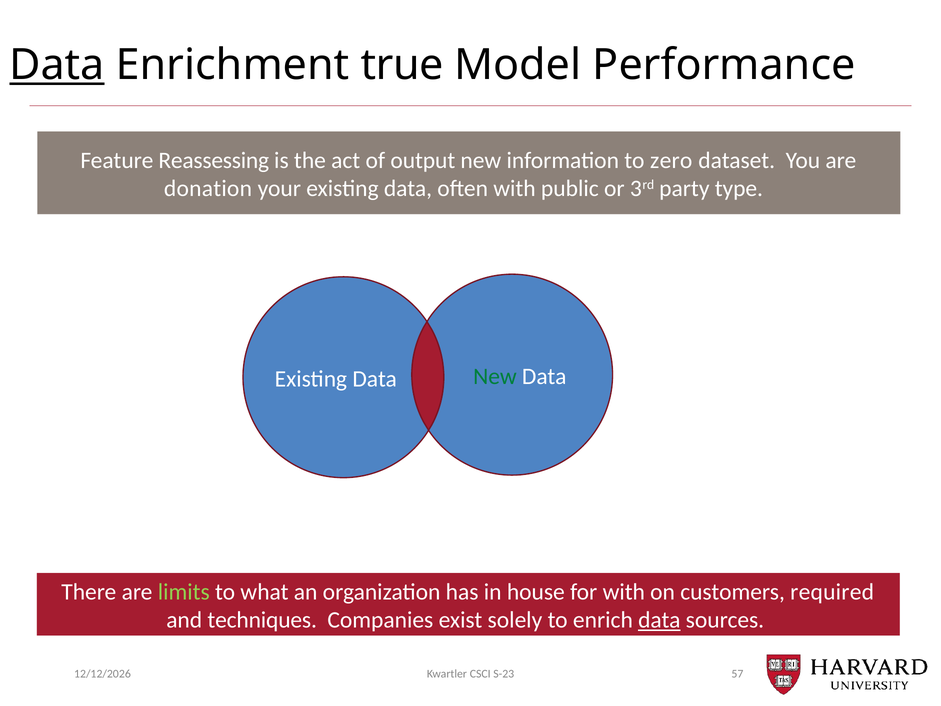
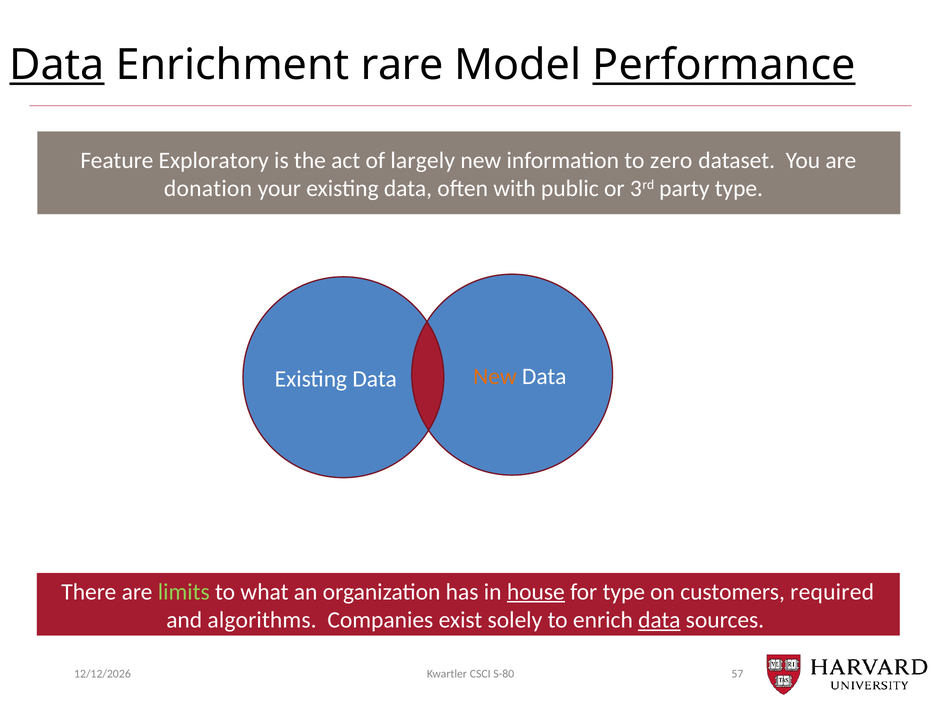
true: true -> rare (402, 65)
Performance underline: none -> present (724, 65)
Reassessing: Reassessing -> Exploratory (214, 160)
output: output -> largely (423, 160)
New colour: green -> orange (495, 376)
house underline: none -> present (536, 592)
for with: with -> type (624, 592)
techniques: techniques -> algorithms (262, 620)
S-23: S-23 -> S-80 (504, 674)
